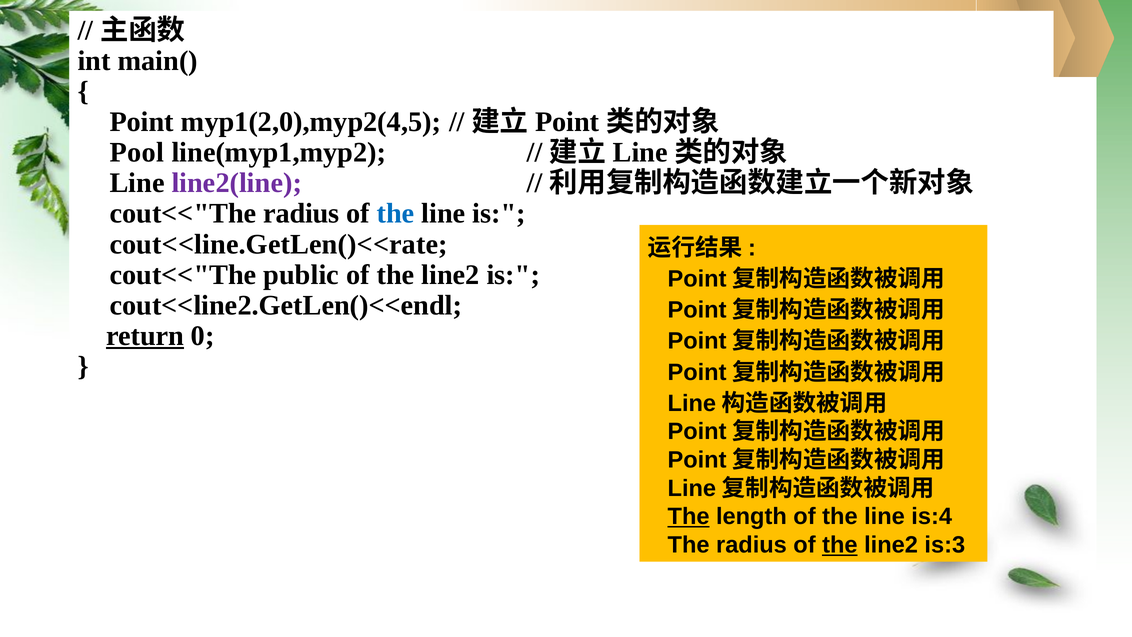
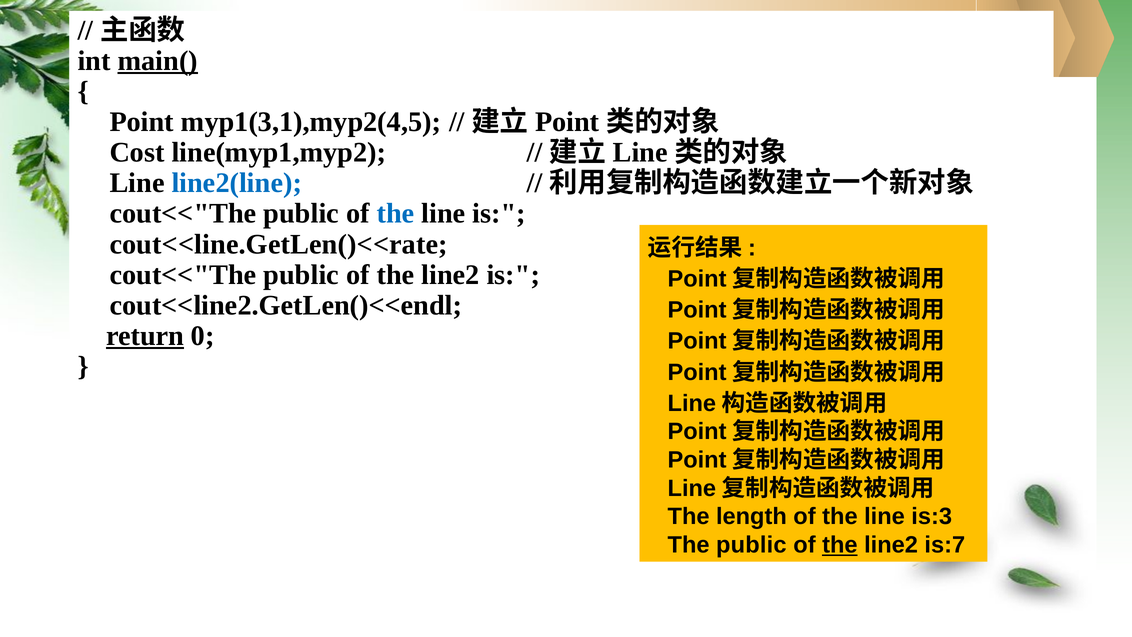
main( underline: none -> present (158, 61)
myp1(2,0),myp2(4,5: myp1(2,0),myp2(4,5 -> myp1(3,1),myp2(4,5 (311, 122)
Pool: Pool -> Cost (137, 152)
line2(line colour: purple -> blue (237, 183)
radius: radius -> public (301, 214)
The underline: present -> none (689, 516)
is:4: is:4 -> is:3 (932, 516)
The radius: radius -> public (751, 545)
is:3: is:3 -> is:7 (945, 545)
